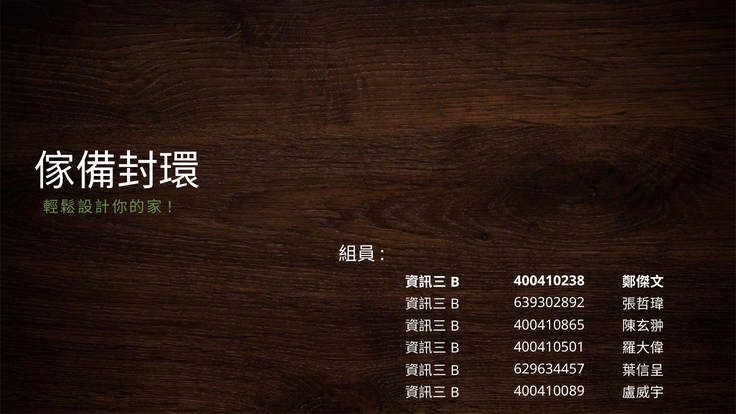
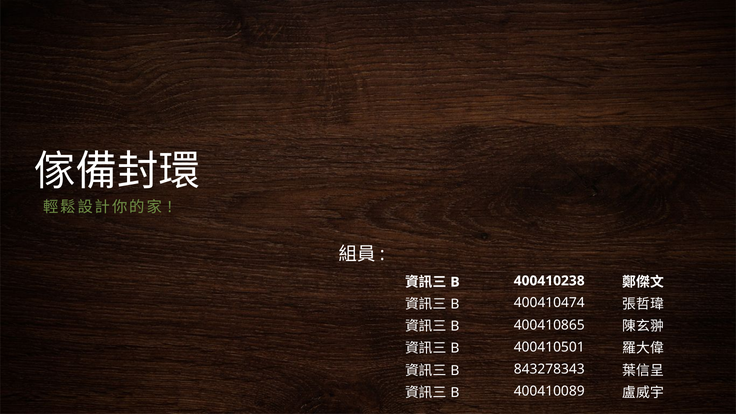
639302892: 639302892 -> 400410474 (549, 303)
629634457: 629634457 -> 843278343 (549, 369)
